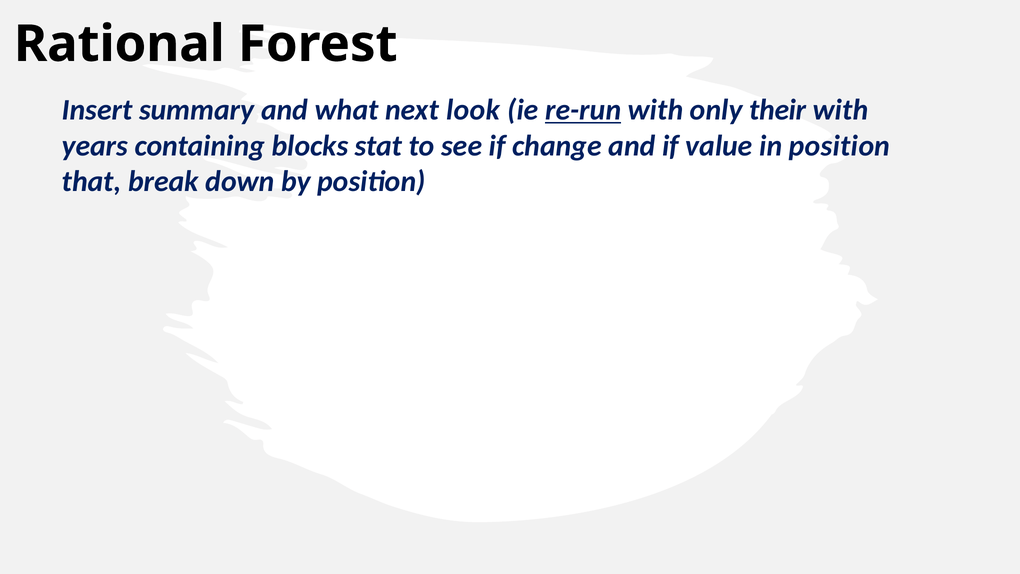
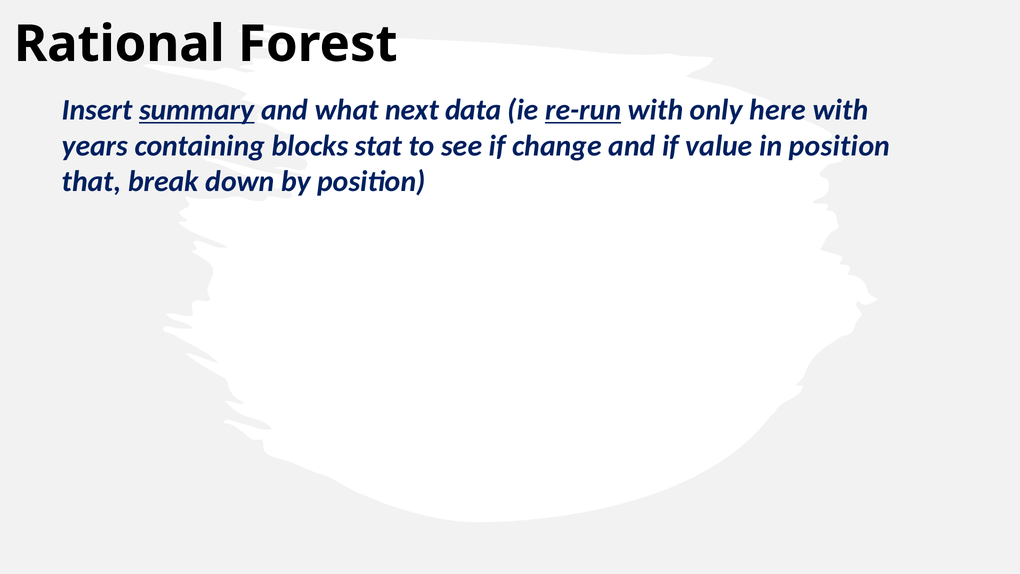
summary underline: none -> present (197, 110)
look: look -> data (473, 110)
their: their -> here (778, 110)
